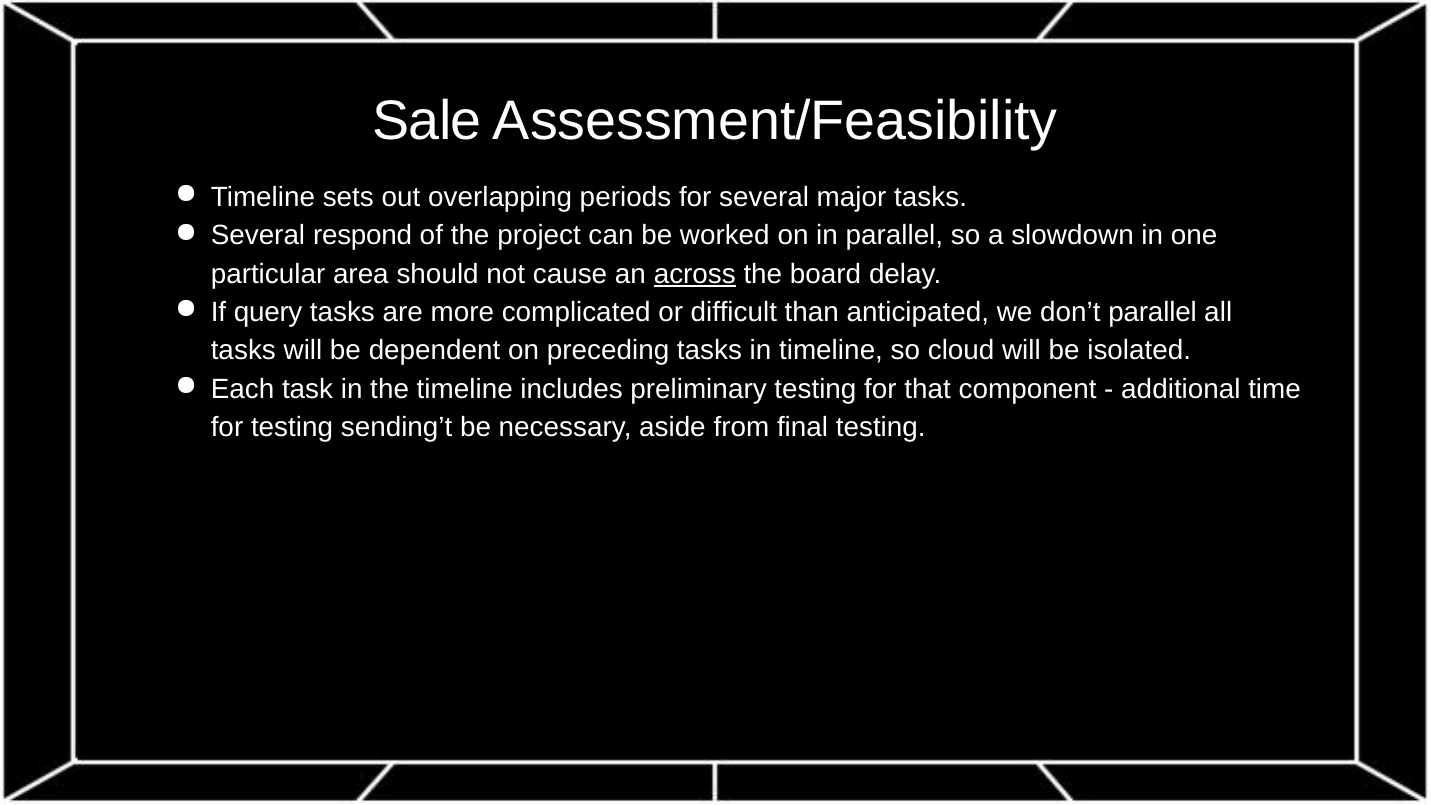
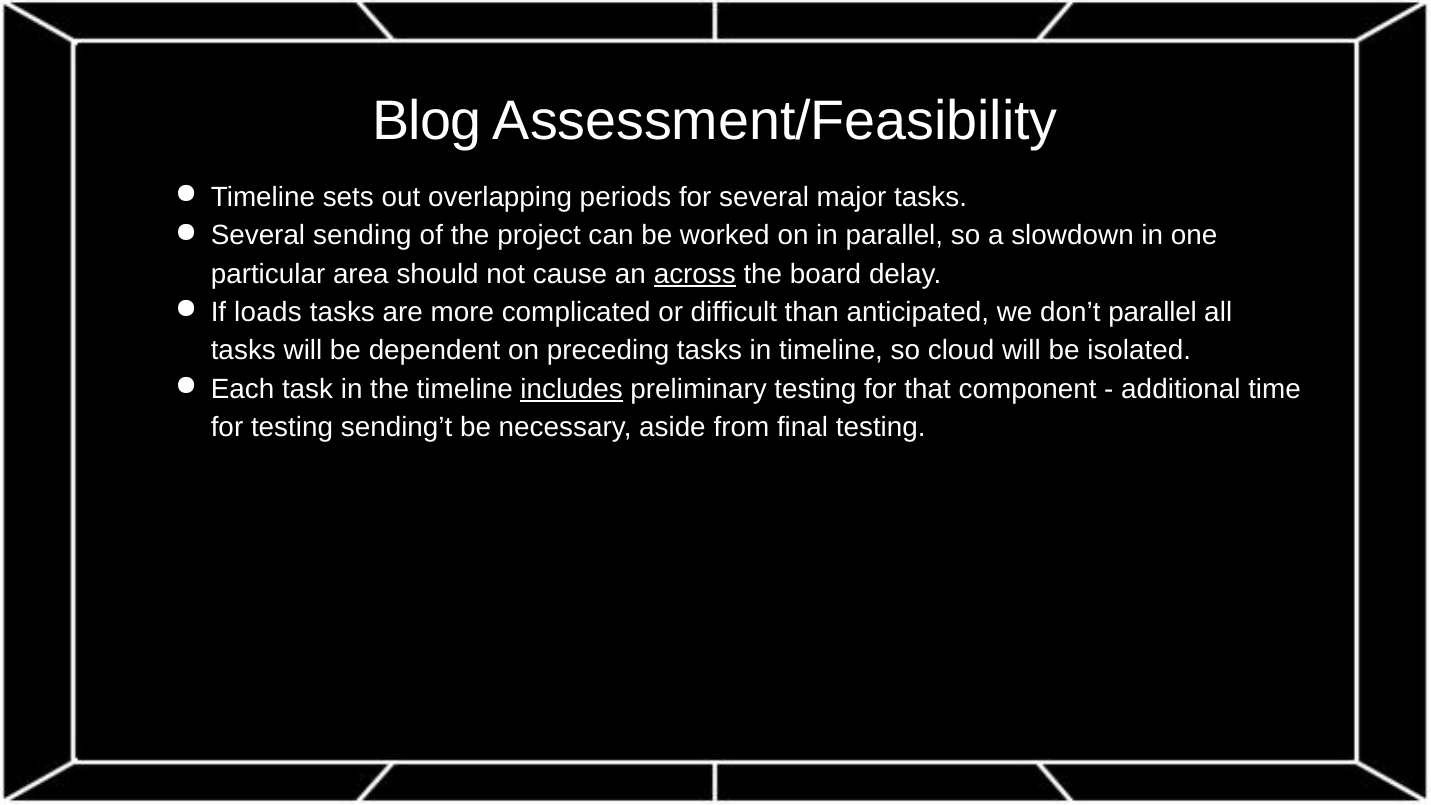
Sale: Sale -> Blog (427, 121)
respond: respond -> sending (362, 235)
query: query -> loads (268, 312)
includes underline: none -> present (572, 389)
